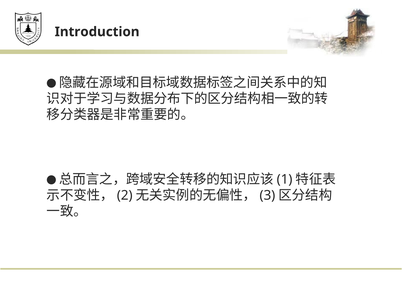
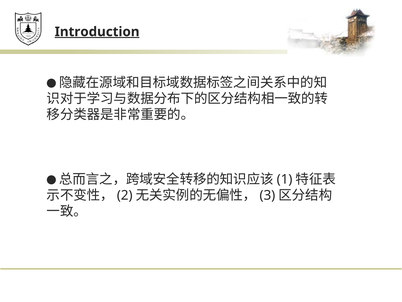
Introduction underline: none -> present (97, 32)
